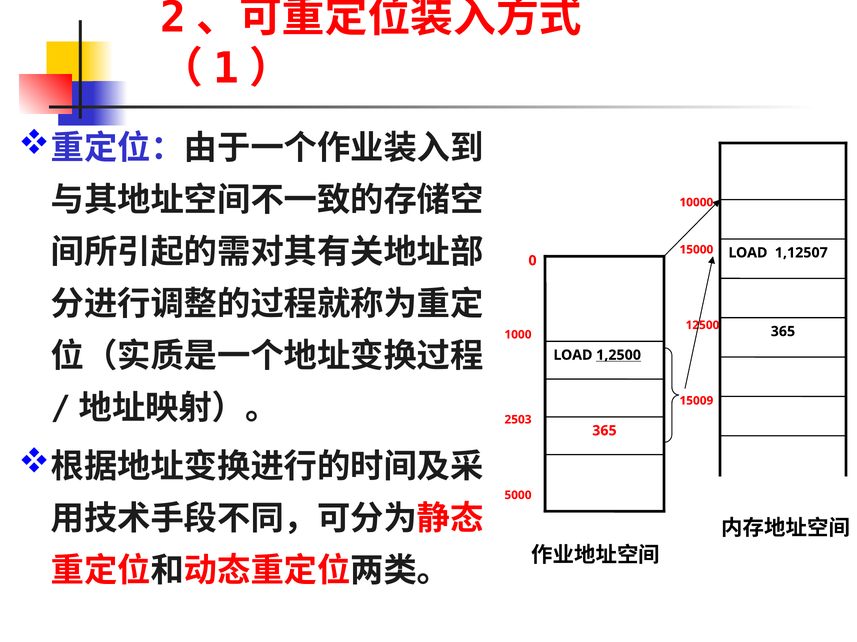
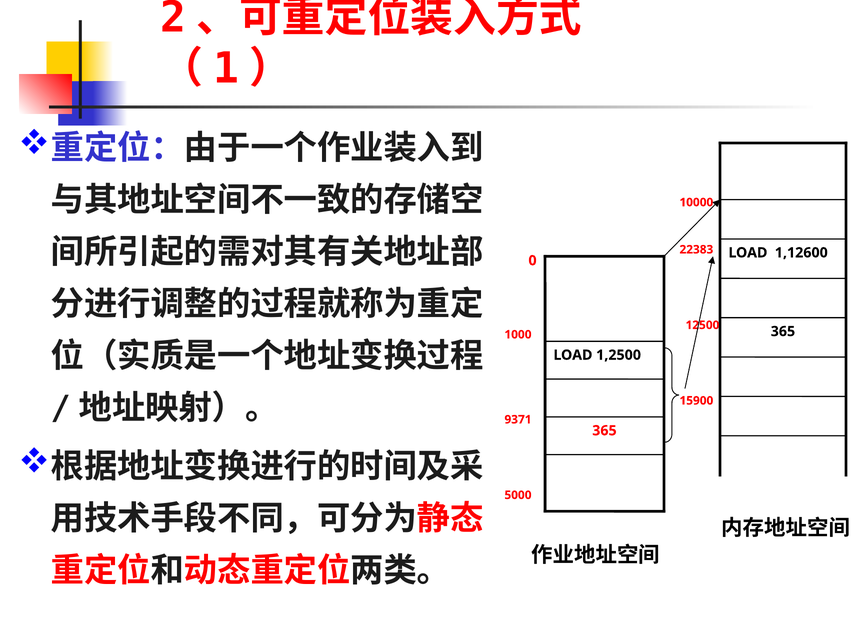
15000: 15000 -> 22383 (696, 250)
1,12507: 1,12507 -> 1,12600 (801, 253)
1,2500 underline: present -> none (619, 355)
15009: 15009 -> 15900 (696, 401)
2503: 2503 -> 9371 (518, 420)
